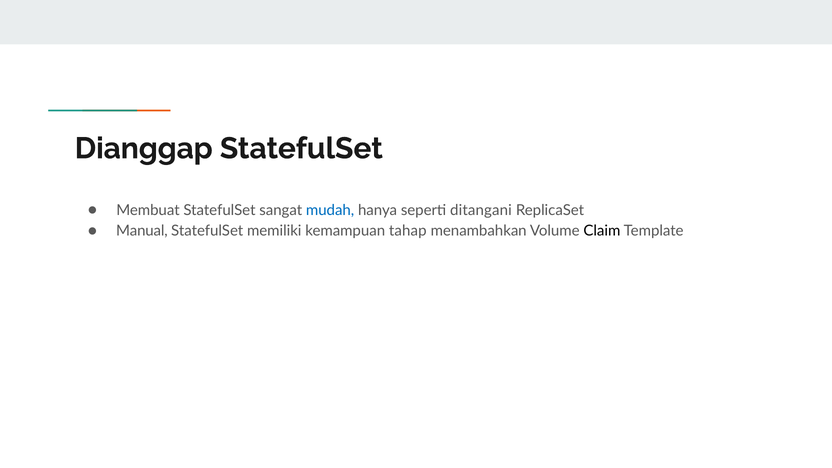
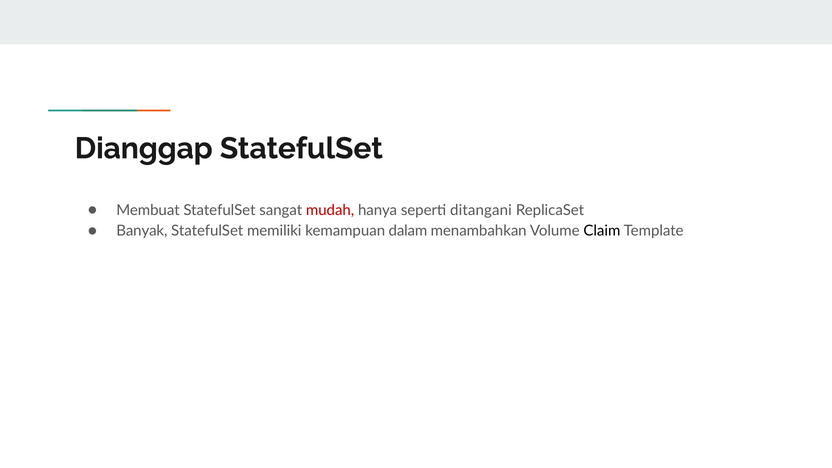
mudah colour: blue -> red (330, 210)
Manual: Manual -> Banyak (142, 231)
tahap: tahap -> dalam (408, 231)
